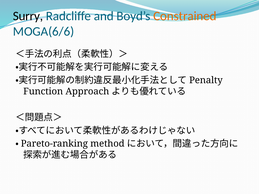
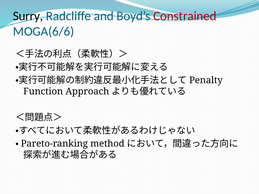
Constrained colour: orange -> red (185, 16)
